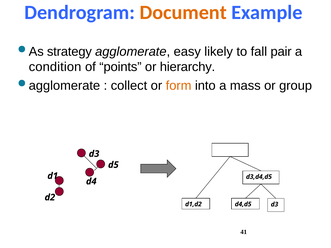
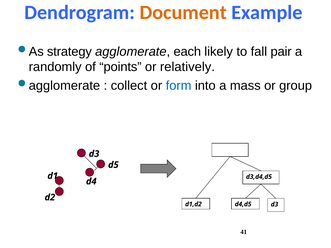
easy: easy -> each (187, 52)
condition: condition -> randomly (55, 67)
hierarchy: hierarchy -> relatively (187, 67)
form colour: orange -> blue (179, 86)
